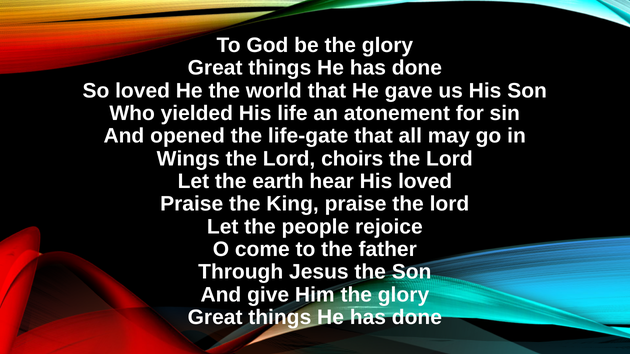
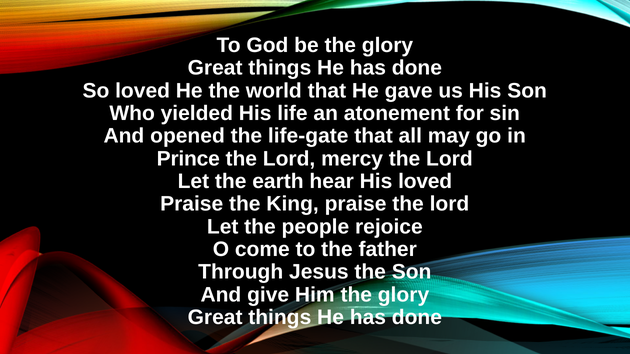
Wings: Wings -> Prince (188, 159)
choirs: choirs -> mercy (352, 159)
